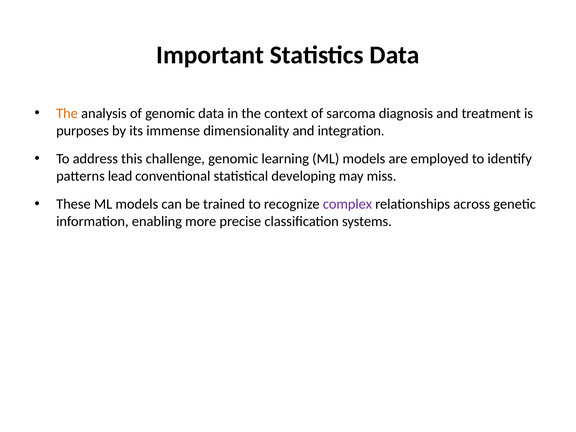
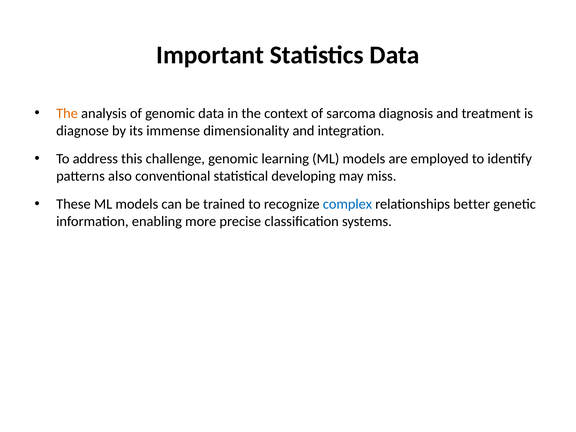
purposes: purposes -> diagnose (82, 131)
lead: lead -> also (120, 176)
complex colour: purple -> blue (347, 204)
across: across -> better (472, 204)
